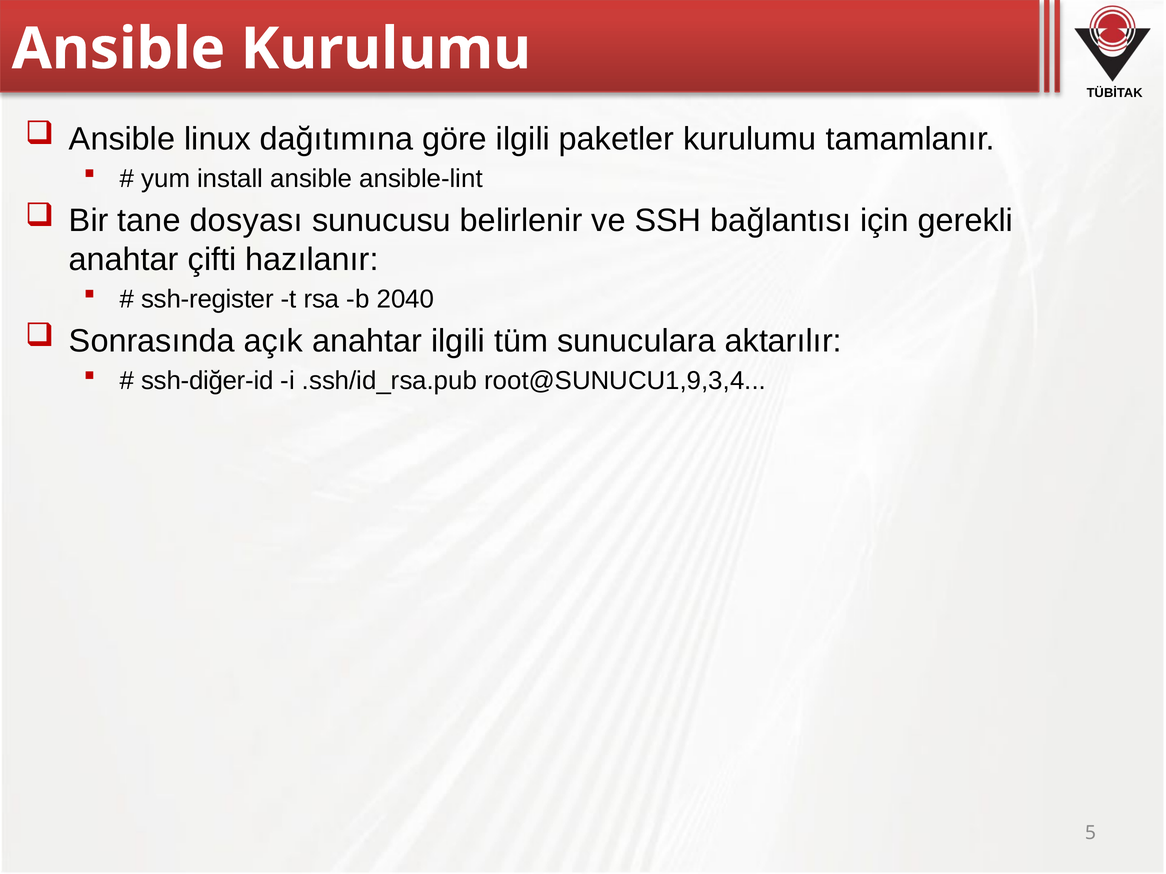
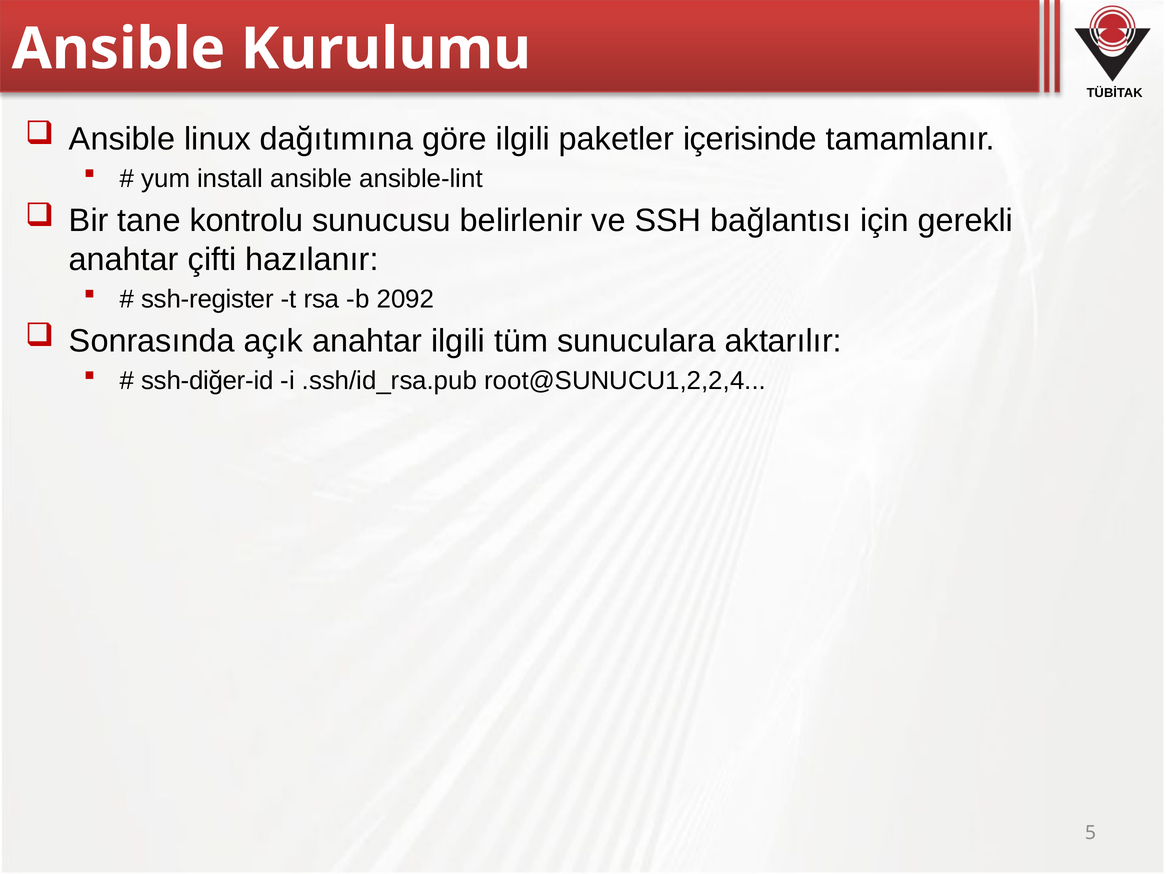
paketler kurulumu: kurulumu -> içerisinde (750, 139)
dosyası: dosyası -> kontrolu (246, 221)
2040: 2040 -> 2092 (405, 299)
root@SUNUCU1,9,3,4: root@SUNUCU1,9,3,4 -> root@SUNUCU1,2,2,4 (625, 381)
